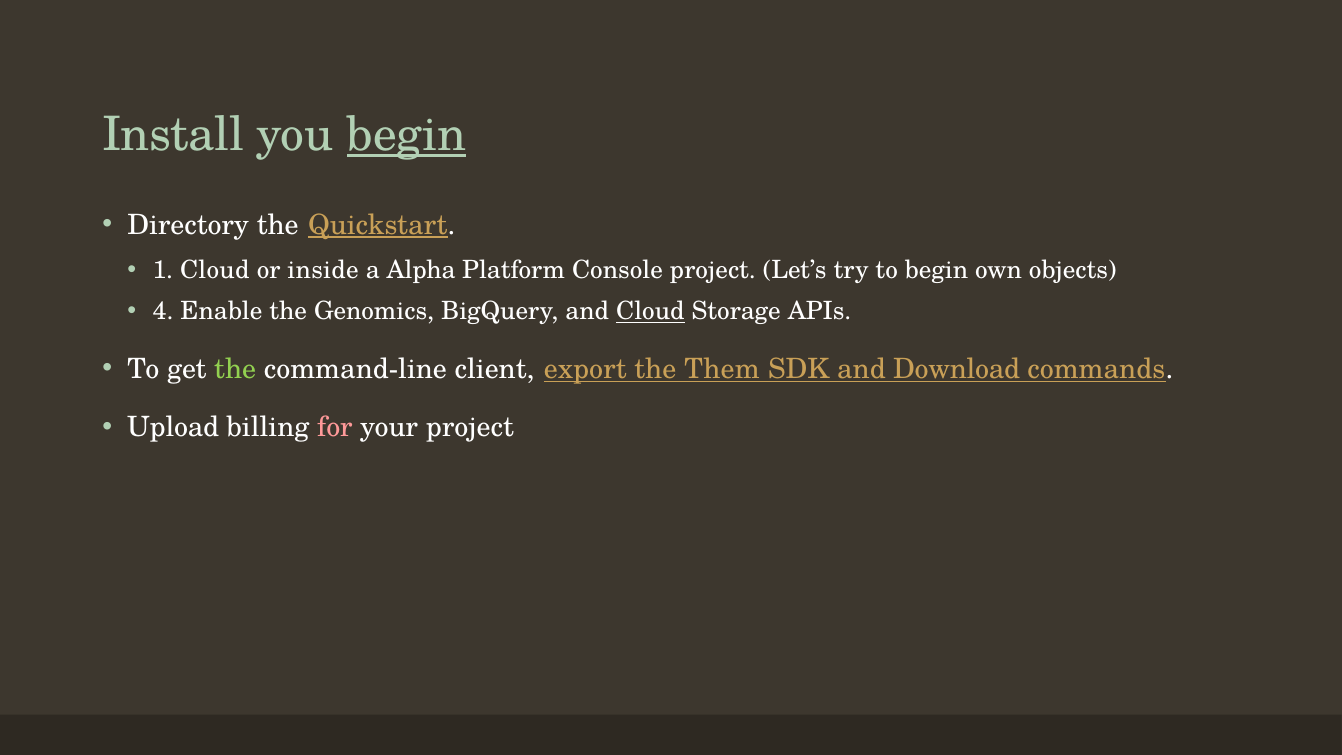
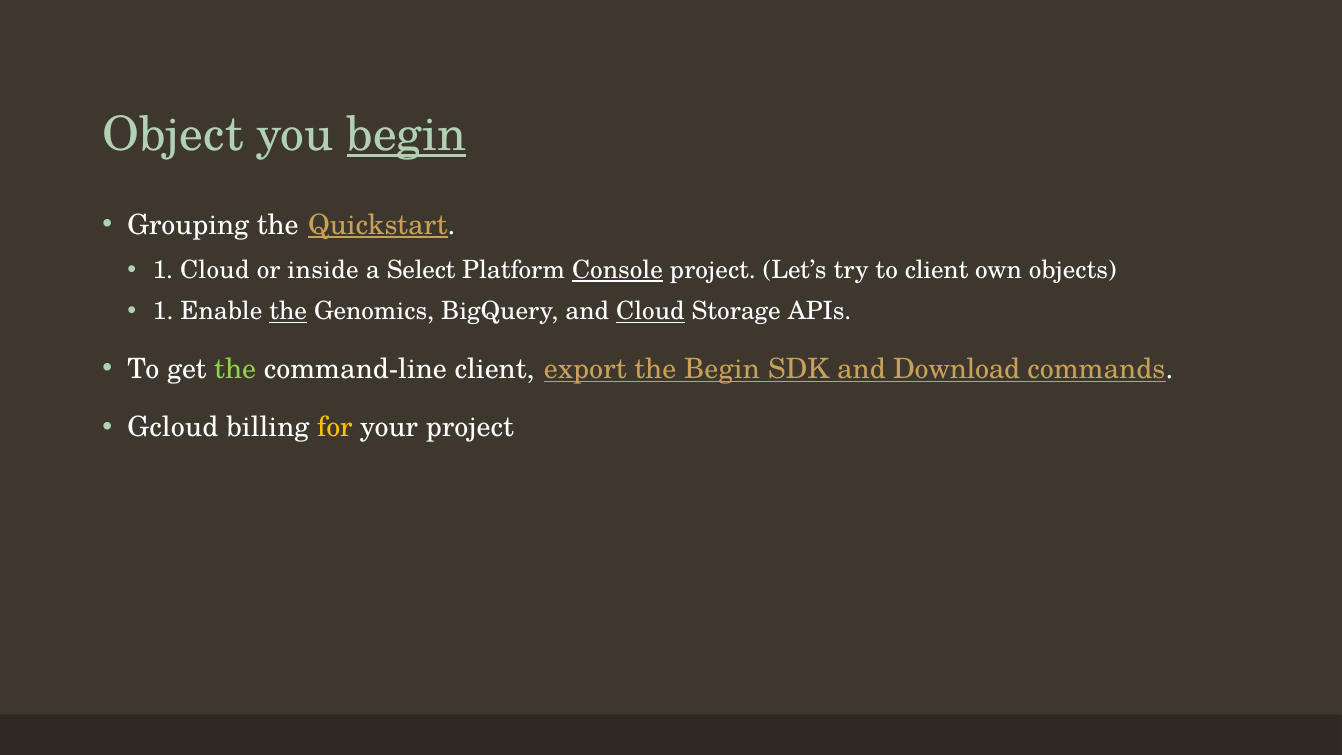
Install: Install -> Object (173, 135)
Directory: Directory -> Grouping (188, 225)
Alpha: Alpha -> Select (421, 270)
Console underline: none -> present (617, 270)
to begin: begin -> client (937, 270)
4: 4 -> 1 (163, 312)
the underline: none -> present (288, 312)
the Them: Them -> Begin (722, 369)
Upload: Upload -> Gcloud (173, 428)
for colour: pink -> yellow (335, 428)
